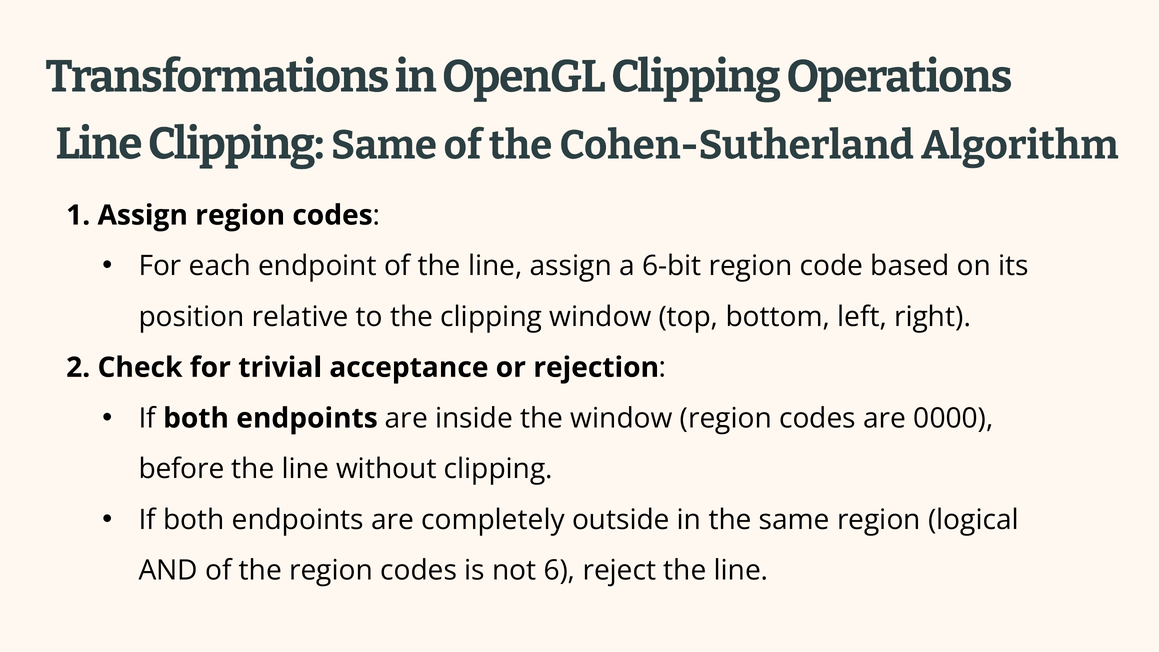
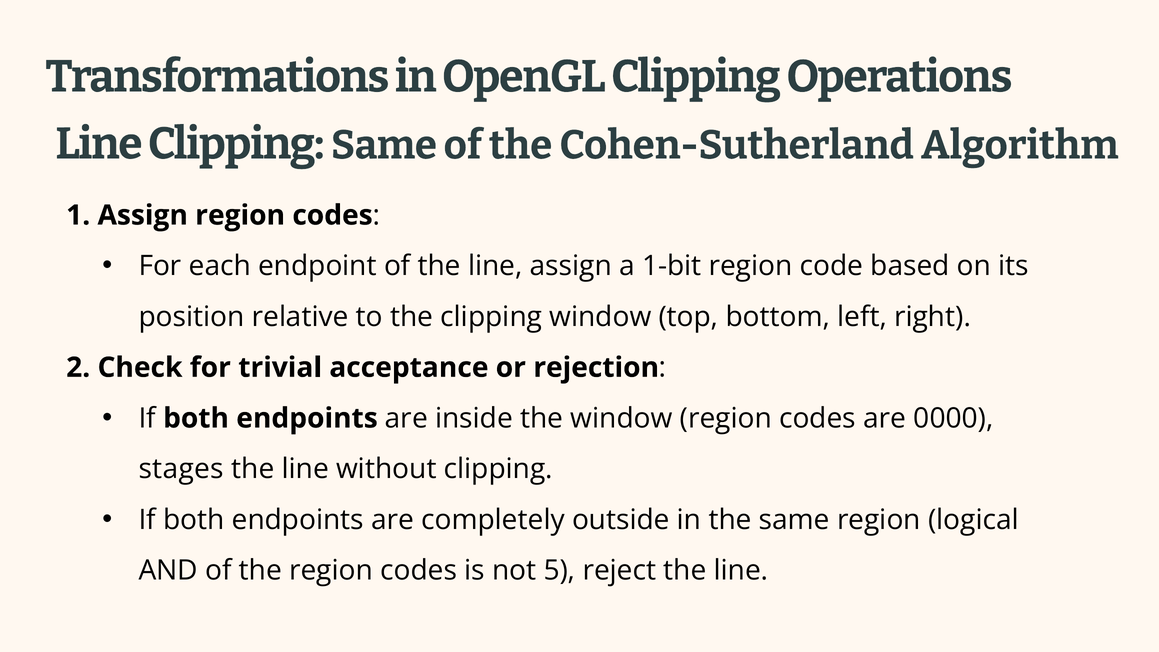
6-bit: 6-bit -> 1-bit (672, 266)
before: before -> stages (181, 469)
6: 6 -> 5 (559, 570)
